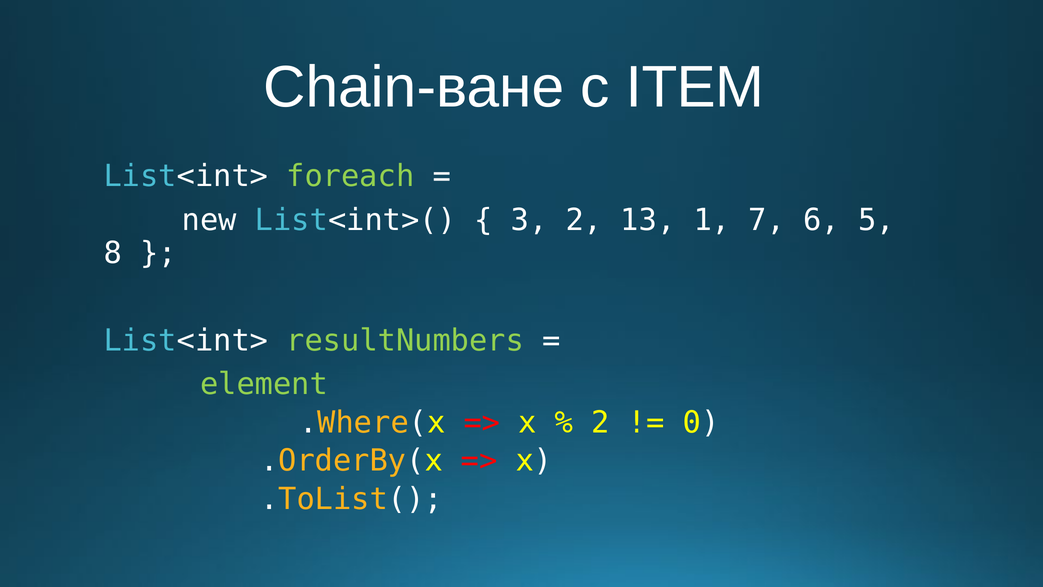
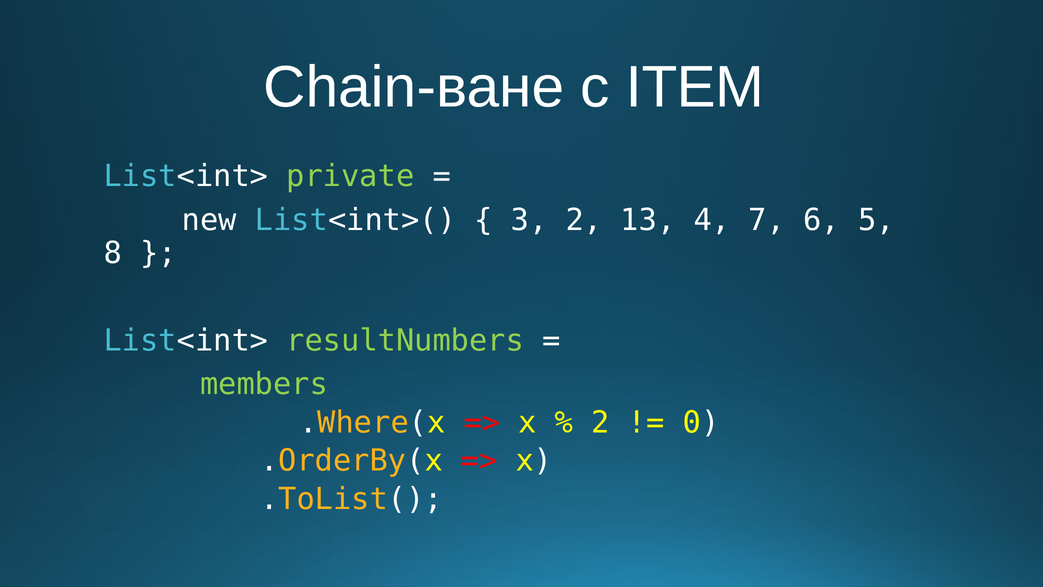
foreach: foreach -> private (350, 176)
1: 1 -> 4 (712, 220)
element: element -> members (264, 384)
